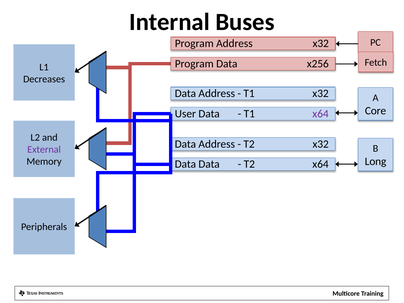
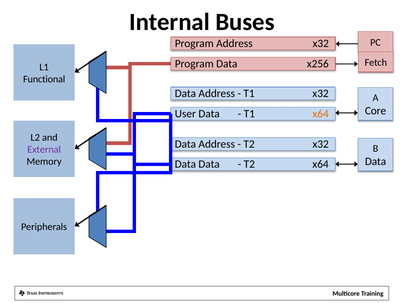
Decreases: Decreases -> Functional (44, 79)
x64 colour: purple -> orange (321, 114)
Long: Long -> Data (376, 161)
